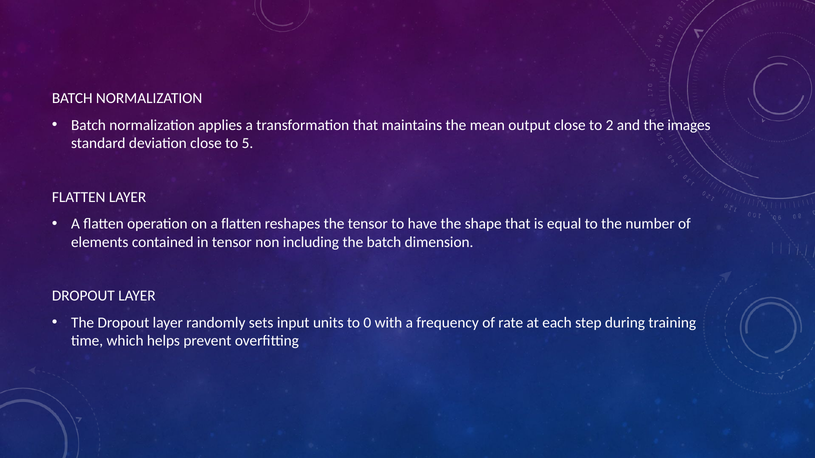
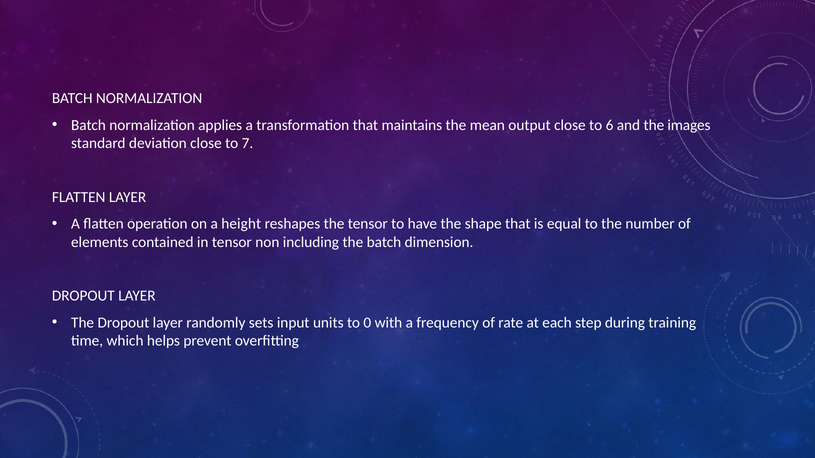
2: 2 -> 6 (609, 125)
5: 5 -> 7 (247, 144)
on a flatten: flatten -> height (241, 224)
